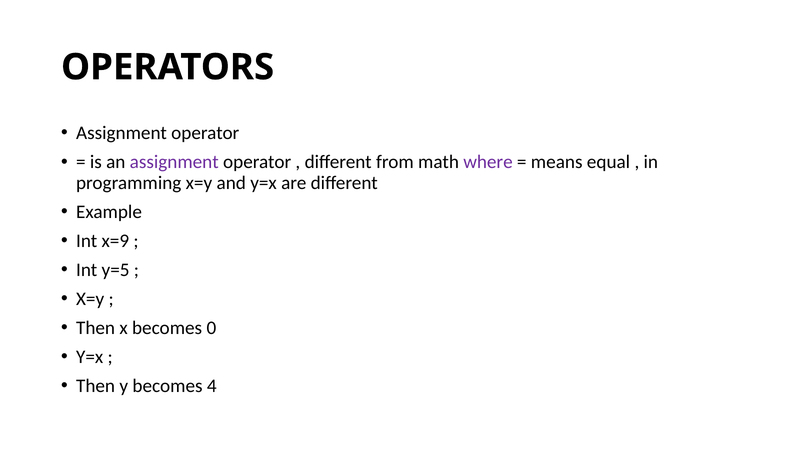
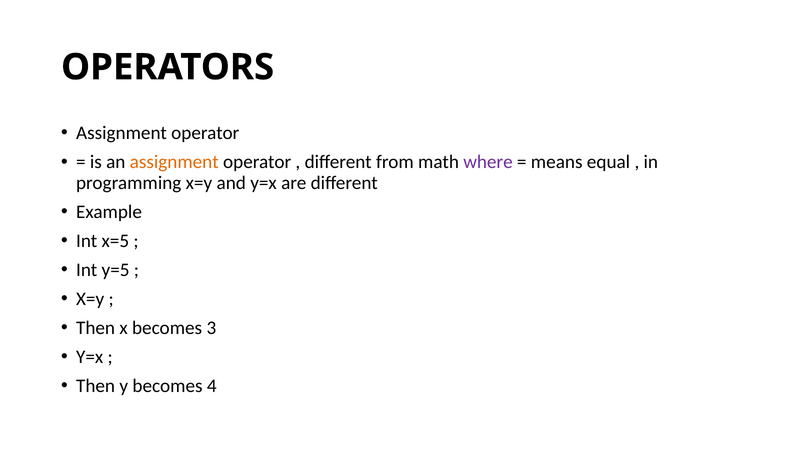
assignment colour: purple -> orange (174, 162)
x=9: x=9 -> x=5 (115, 241)
0: 0 -> 3 (211, 328)
